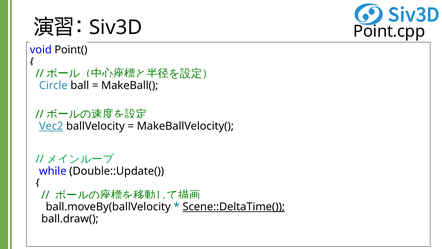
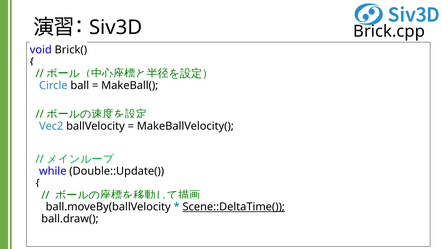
Point.cpp: Point.cpp -> Brick.cpp (389, 31)
Point(: Point( -> Brick( (71, 50)
Vec2 underline: present -> none (51, 126)
